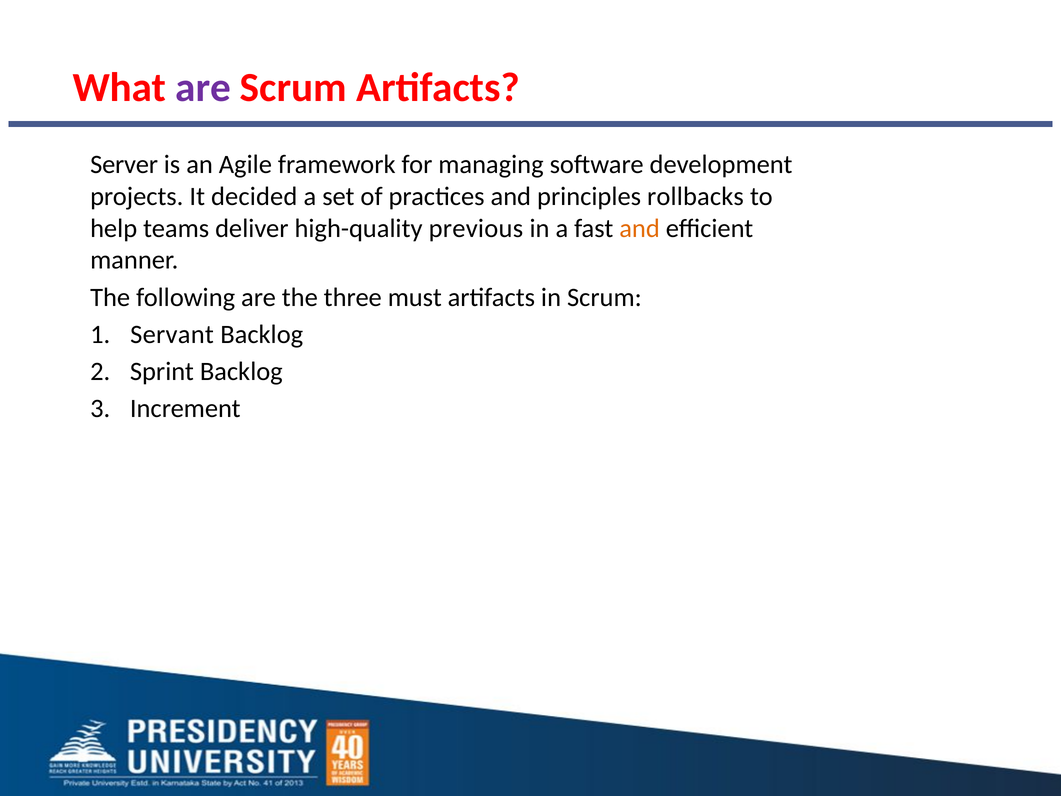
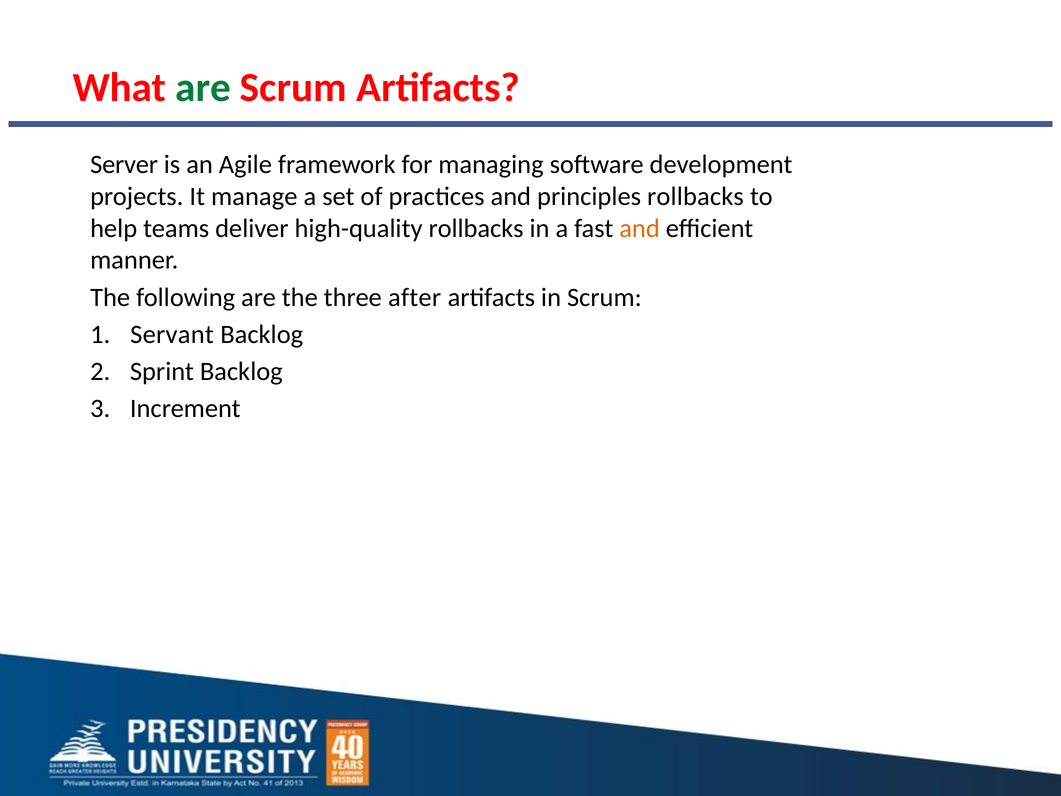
are colour: purple -> green (203, 88)
decided: decided -> manage (254, 196)
high-quality previous: previous -> rollbacks (476, 228)
must: must -> after (415, 297)
